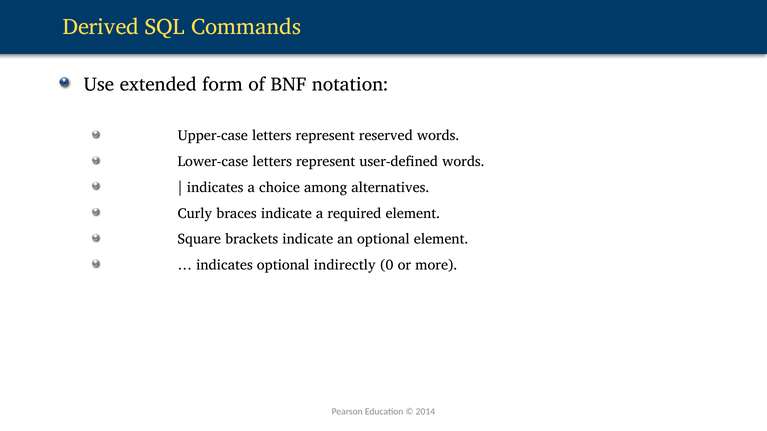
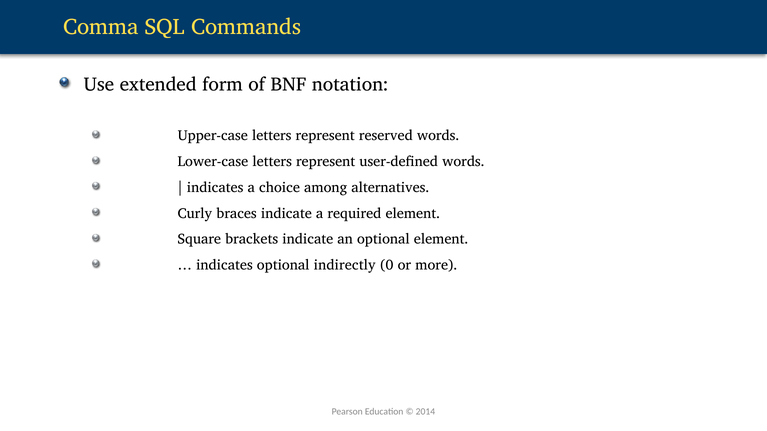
Derived: Derived -> Comma (101, 27)
